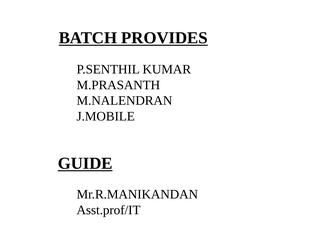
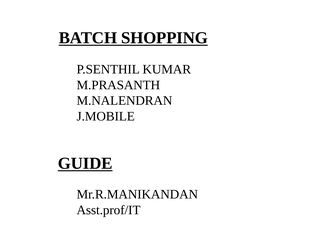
PROVIDES: PROVIDES -> SHOPPING (165, 38)
